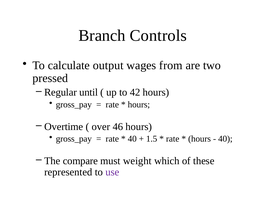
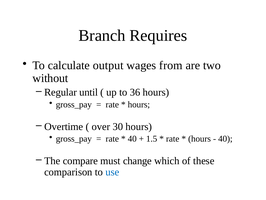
Controls: Controls -> Requires (158, 35)
pressed: pressed -> without (50, 78)
42: 42 -> 36 (135, 92)
46: 46 -> 30 (118, 126)
weight: weight -> change (137, 160)
represented: represented -> comparison (68, 172)
use colour: purple -> blue (112, 172)
